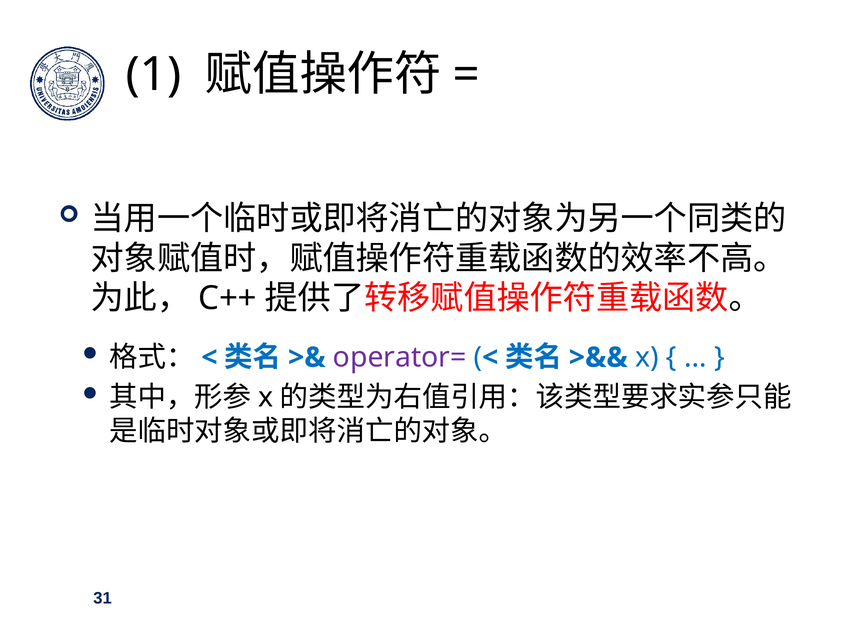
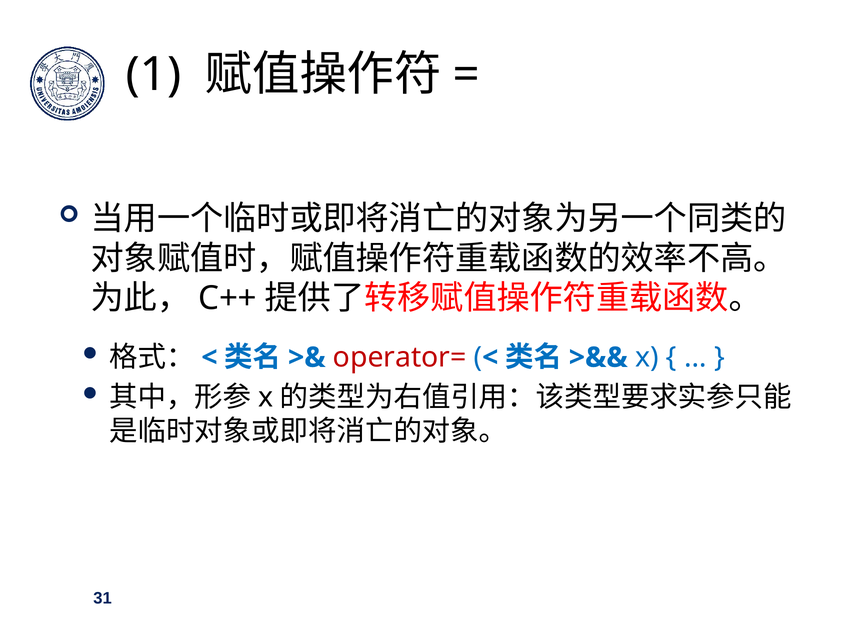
operator= colour: purple -> red (400, 357)
